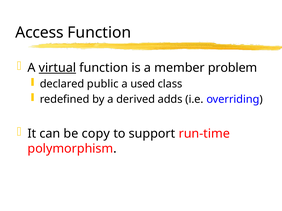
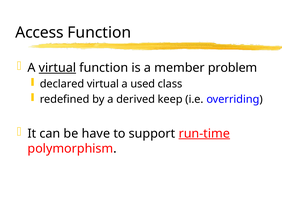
declared public: public -> virtual (103, 84)
adds: adds -> keep (170, 100)
copy: copy -> have (96, 134)
run-time underline: none -> present (204, 134)
